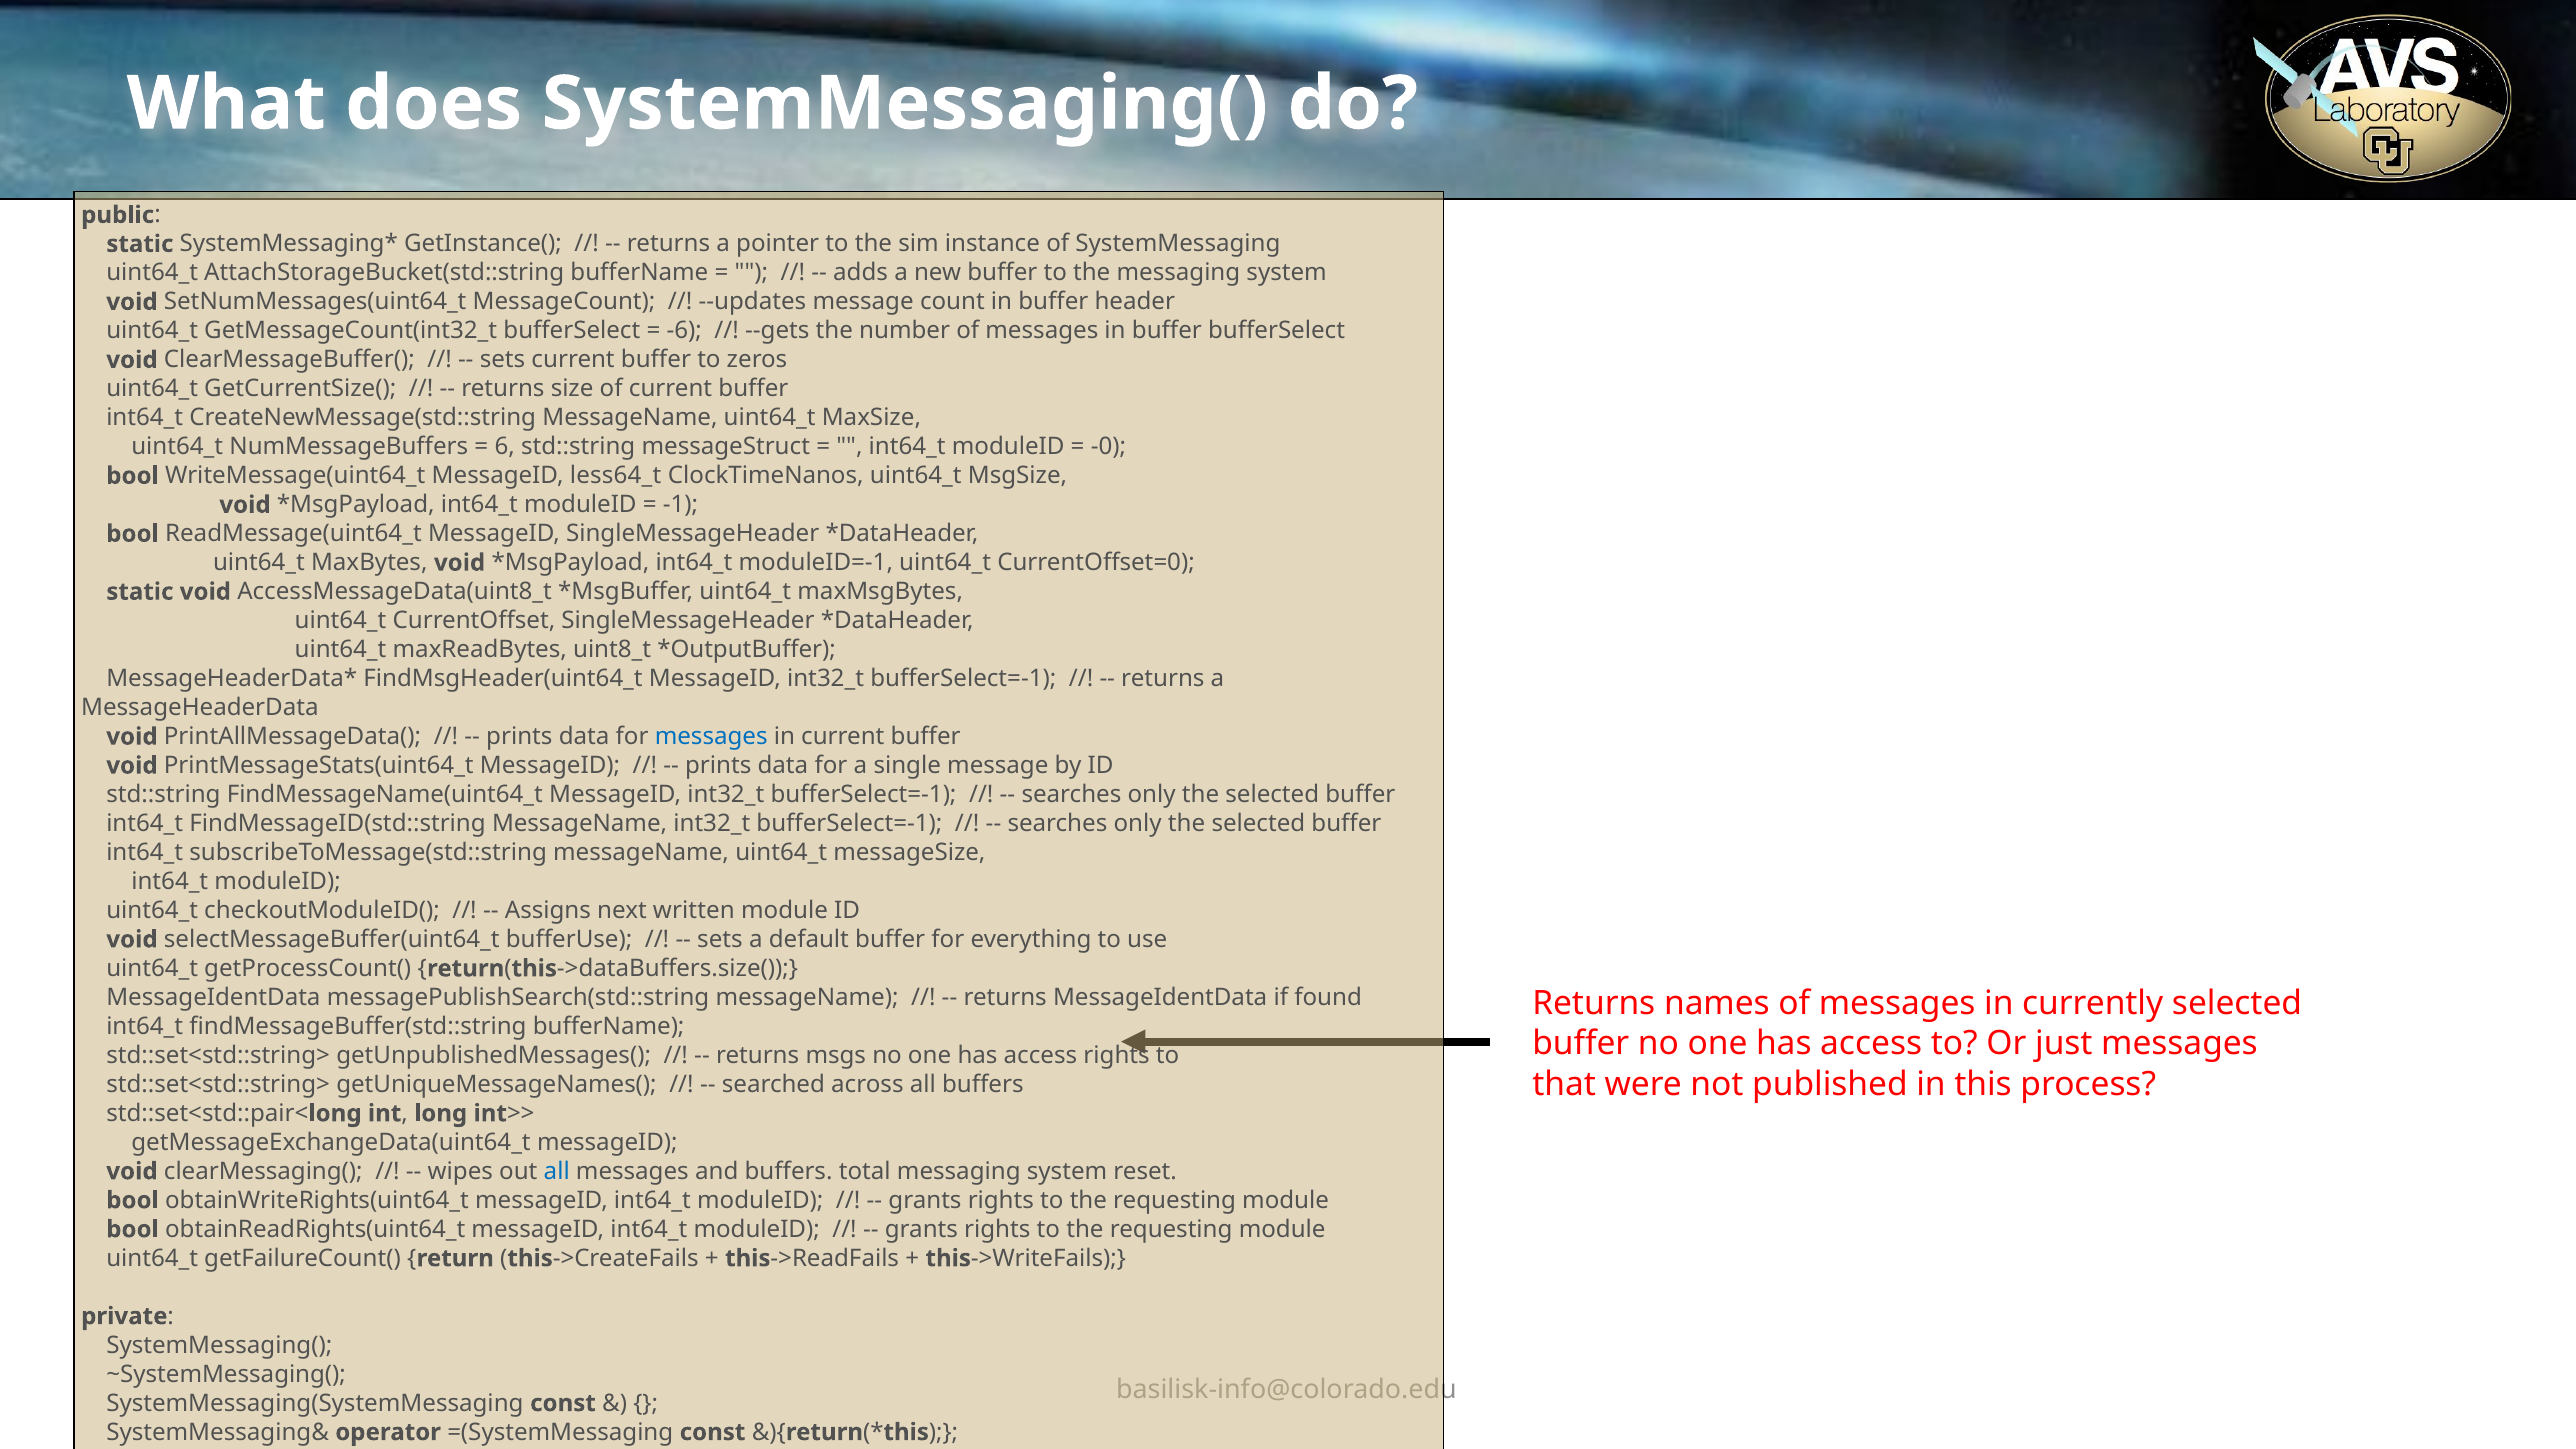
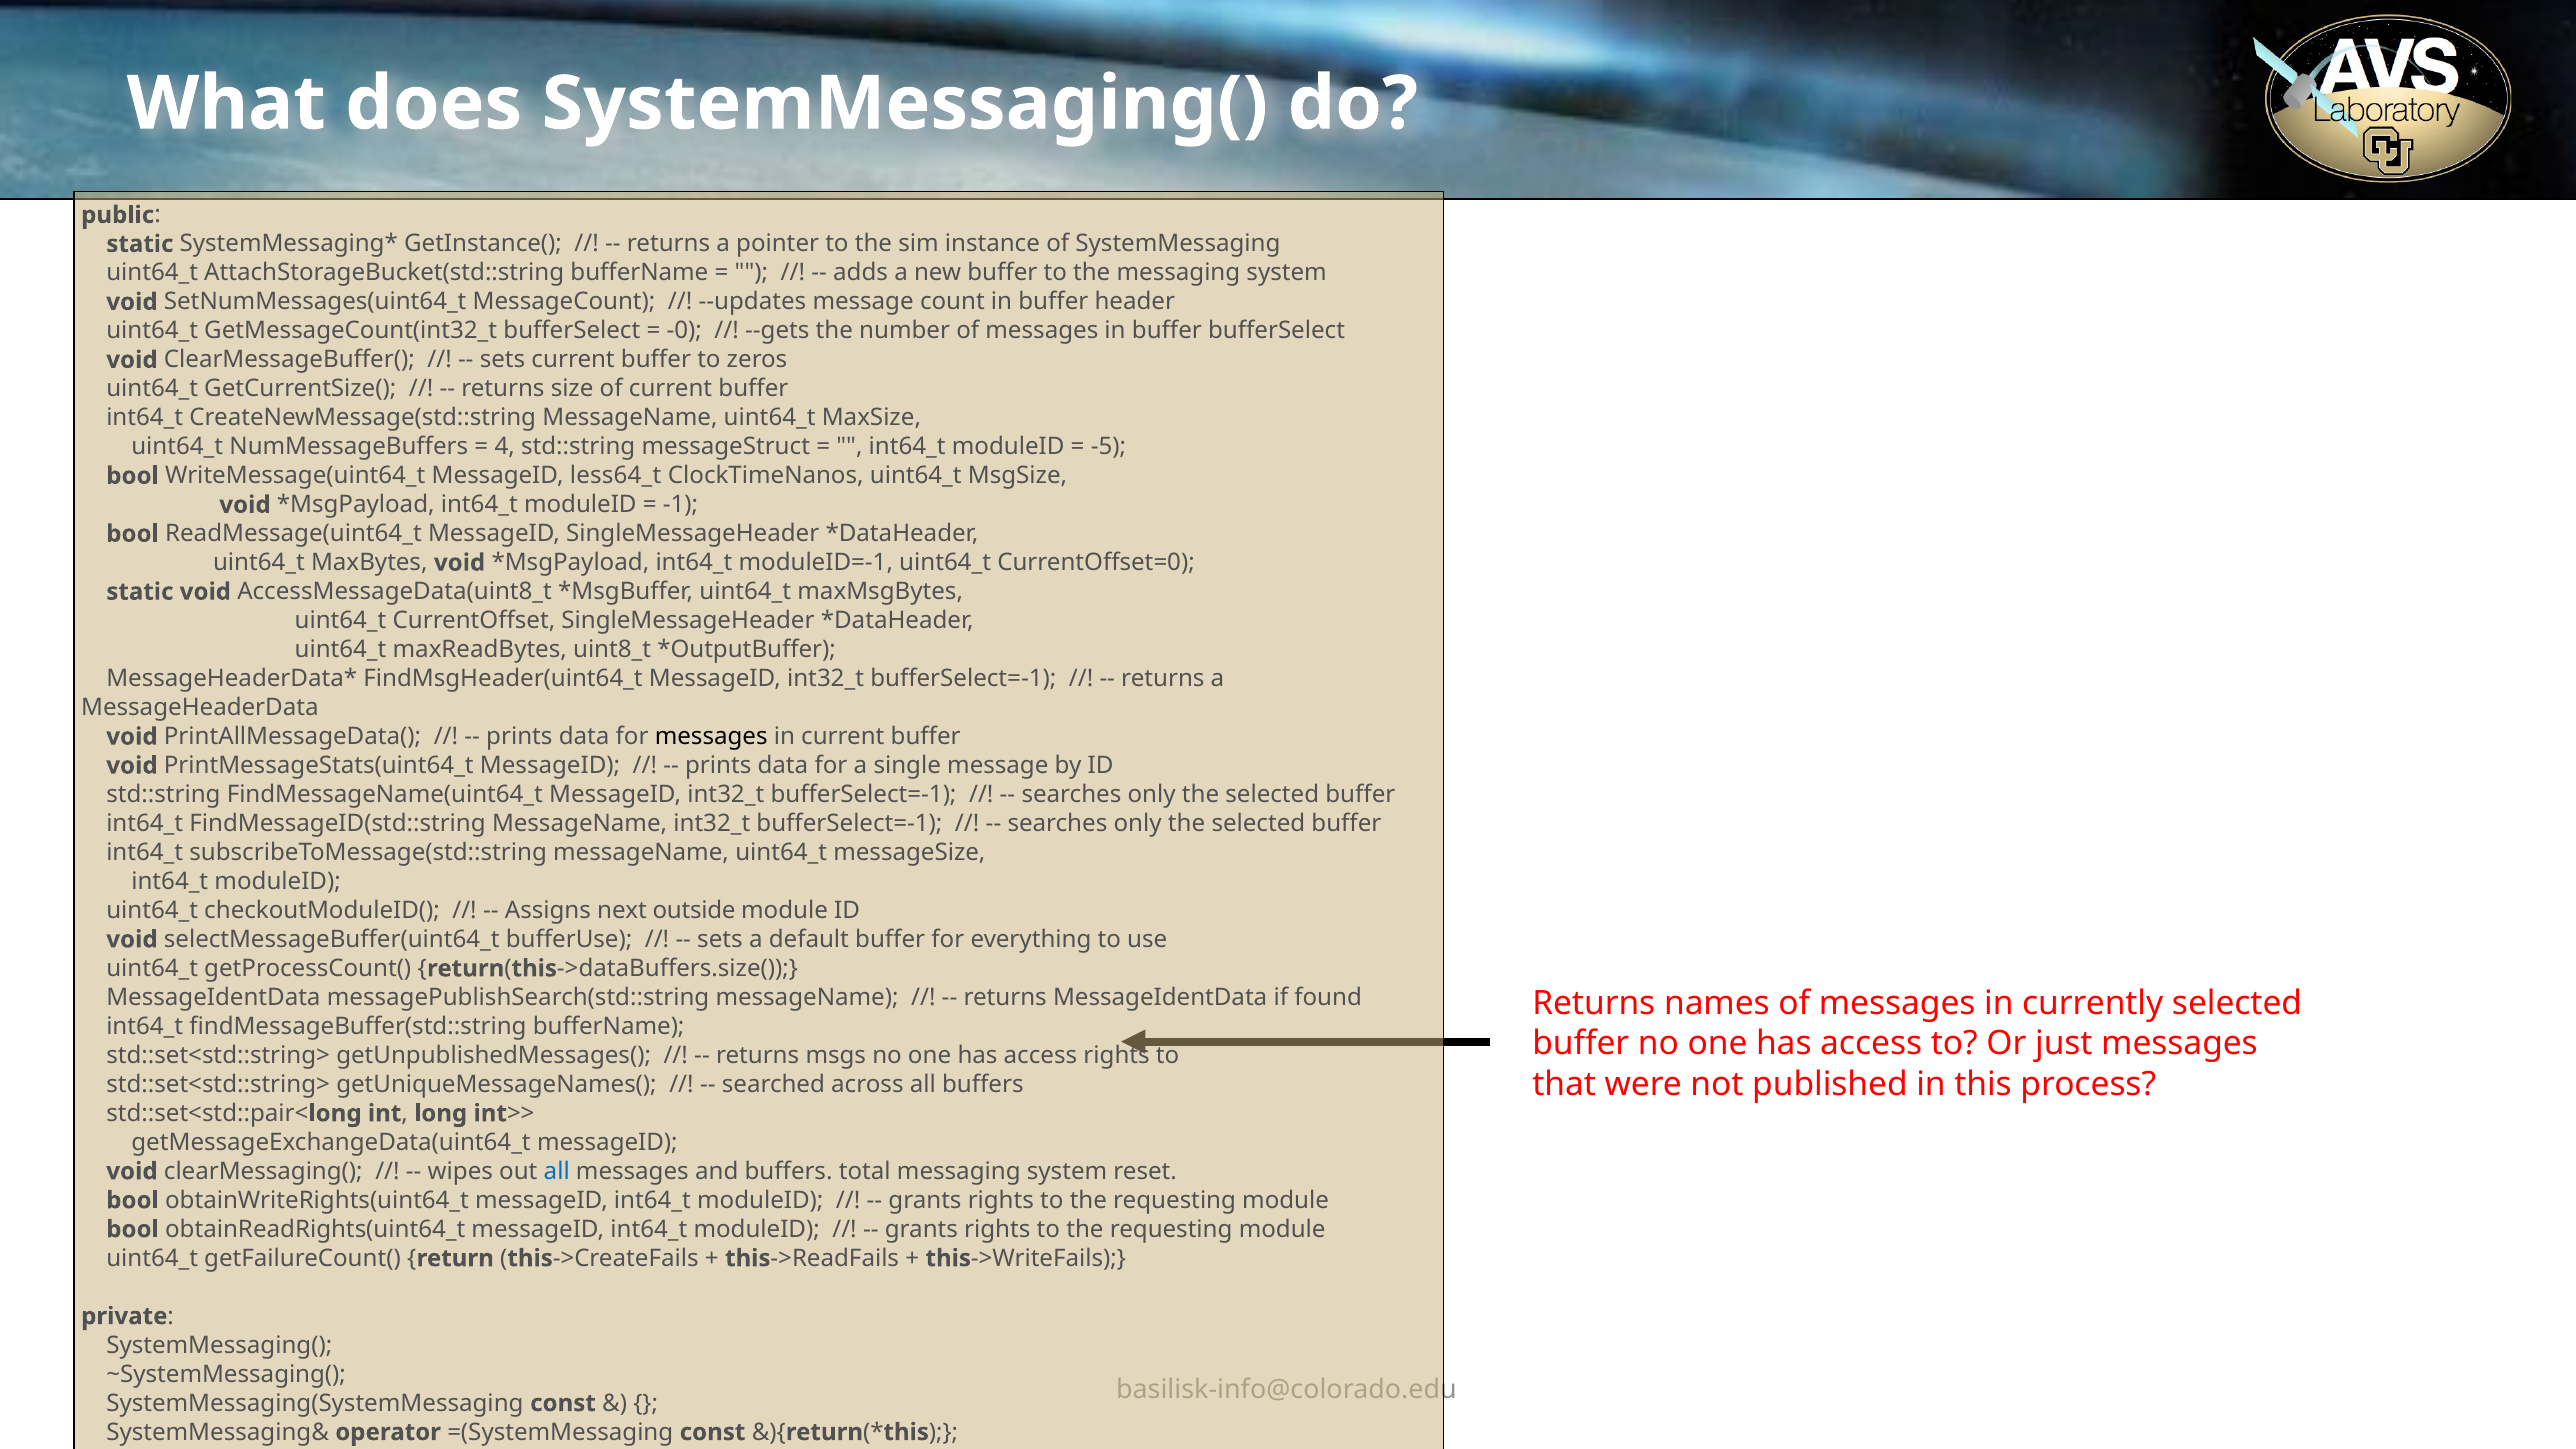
-6: -6 -> -0 (684, 331)
6: 6 -> 4 (505, 447)
-0: -0 -> -5 (1108, 447)
messages colour: blue -> black (711, 737)
written: written -> outside (694, 911)
